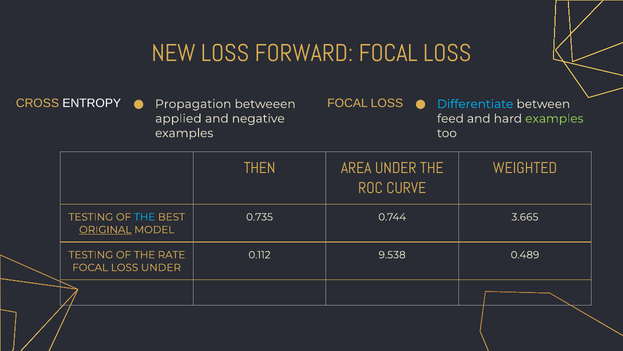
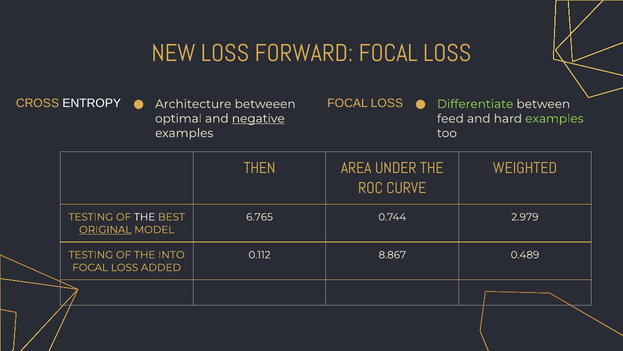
Differentiate colour: light blue -> light green (475, 104)
Propagation: Propagation -> Architecture (193, 104)
applied: applied -> optimal (179, 118)
negative underline: none -> present (258, 118)
THE colour: light blue -> white (145, 217)
0.735: 0.735 -> 6.765 (259, 217)
3.665: 3.665 -> 2.979 (525, 217)
RATE: RATE -> INTO (171, 255)
9.538: 9.538 -> 8.867 (392, 255)
LOSS UNDER: UNDER -> ADDED (161, 267)
